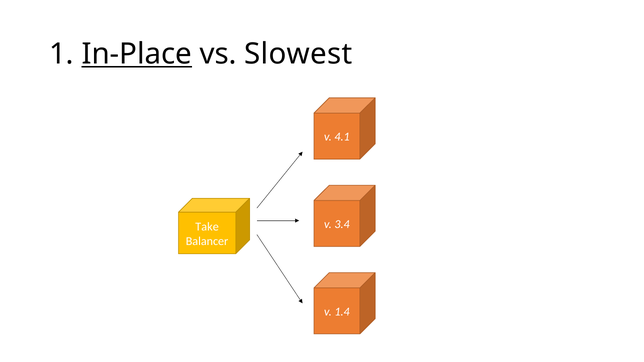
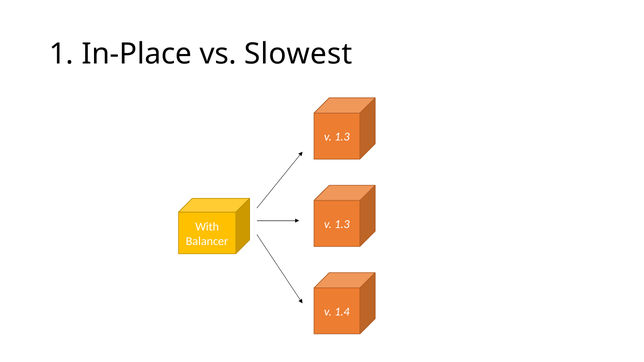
In-Place underline: present -> none (137, 54)
4.1: 4.1 -> 1.3 (342, 137)
3.4: 3.4 -> 1.3 (342, 224)
Take: Take -> With (207, 227)
